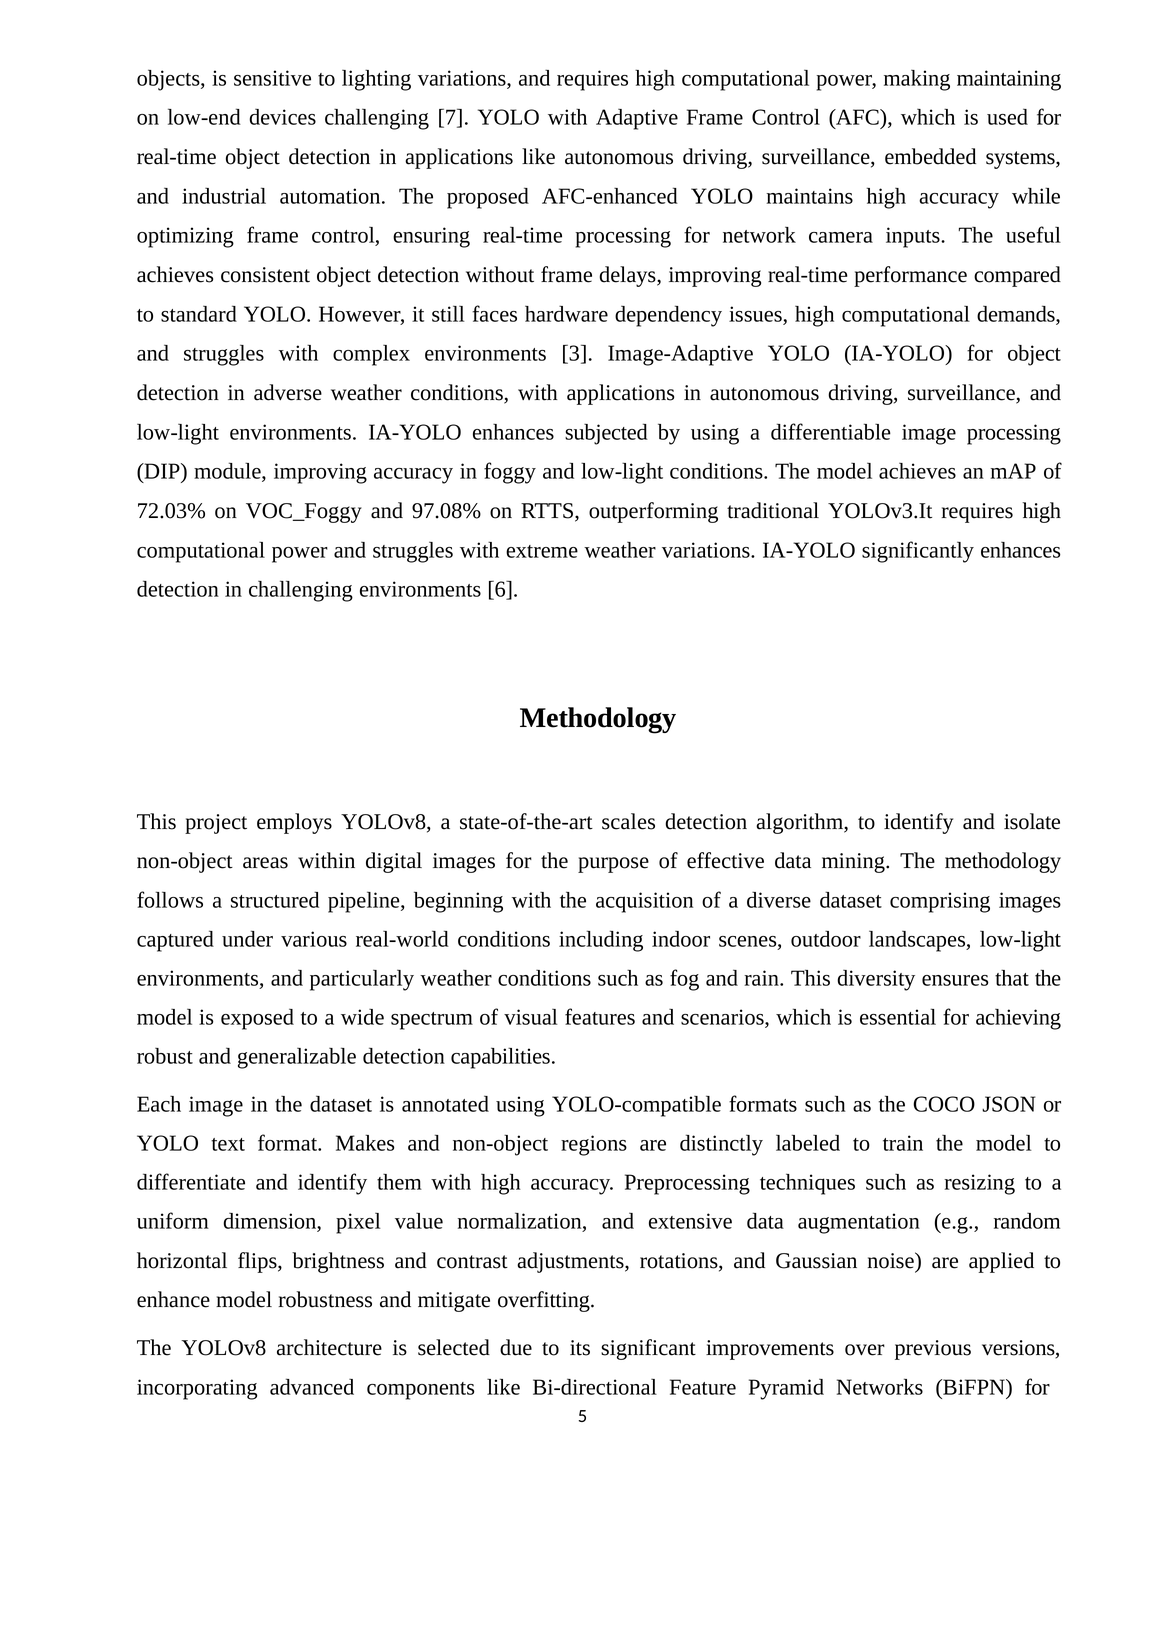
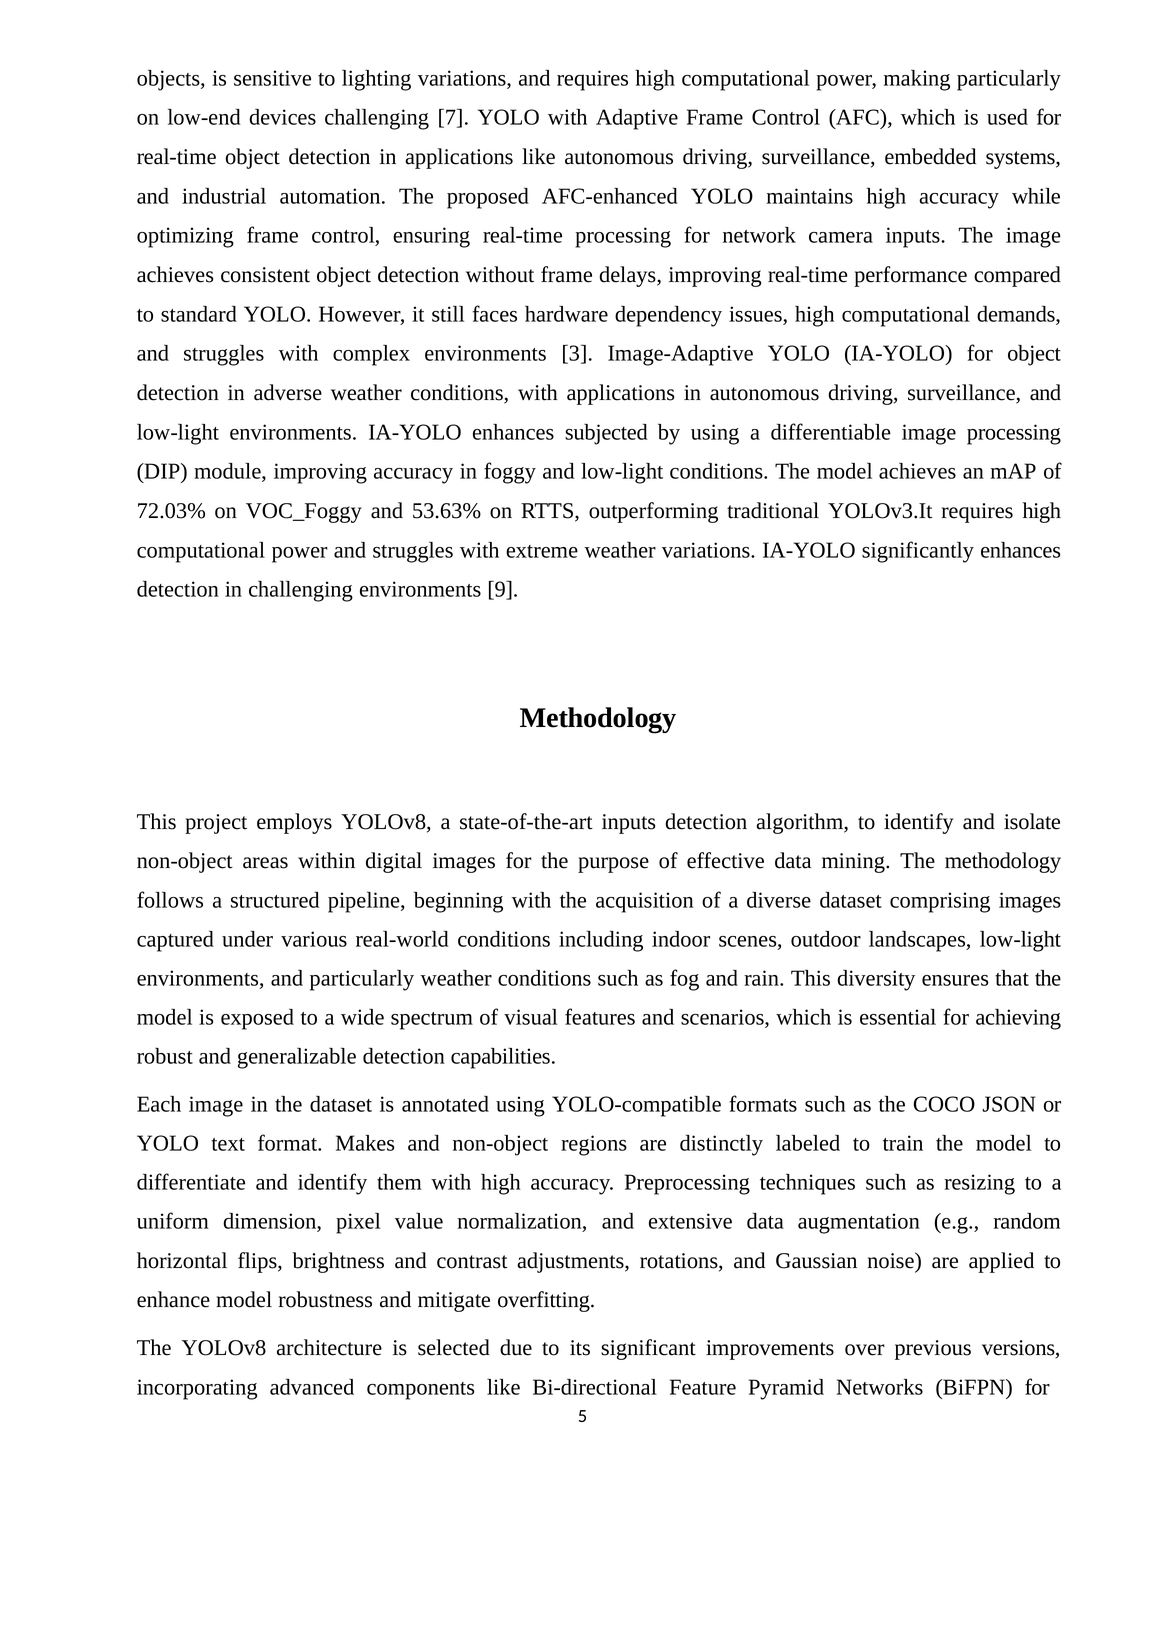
making maintaining: maintaining -> particularly (1009, 78)
The useful: useful -> image (1033, 236)
97.08%: 97.08% -> 53.63% (447, 511)
6: 6 -> 9 (503, 589)
state-of-the-art scales: scales -> inputs (629, 822)
